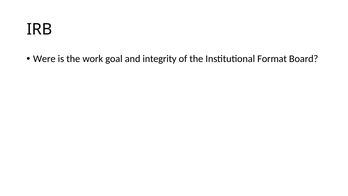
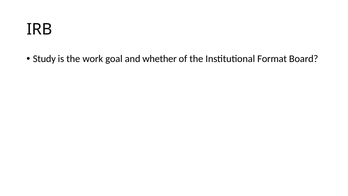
Were: Were -> Study (44, 59)
integrity: integrity -> whether (160, 59)
